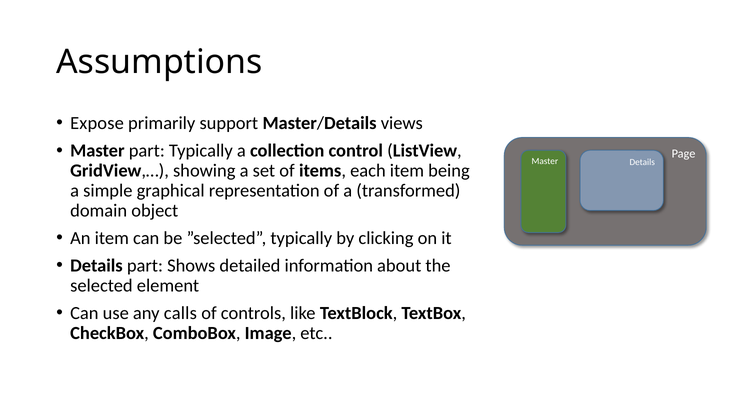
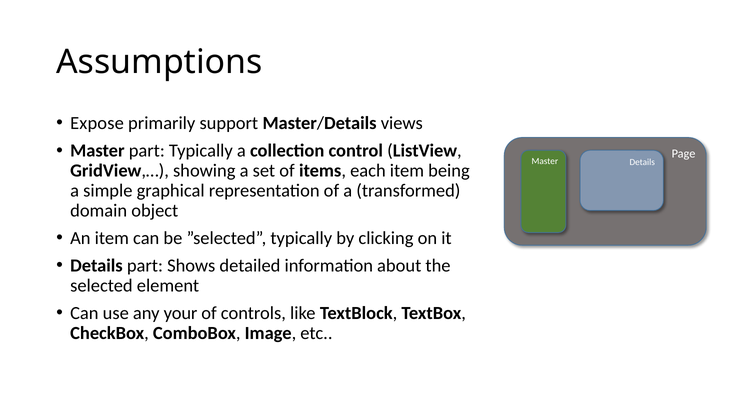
calls: calls -> your (181, 314)
